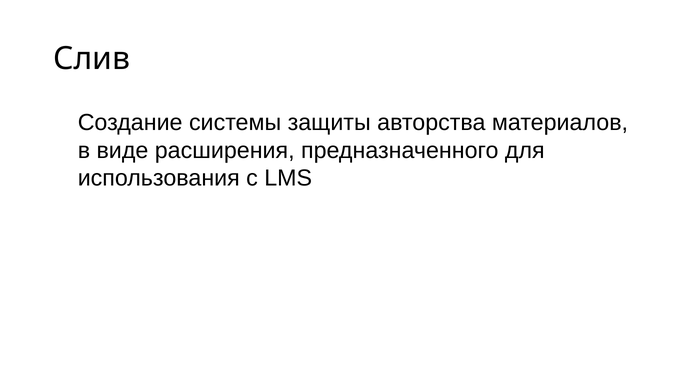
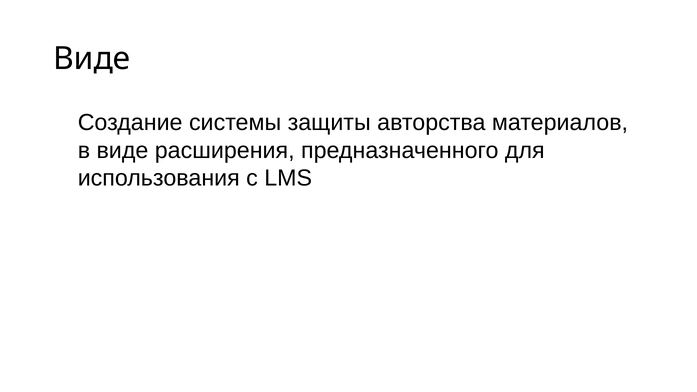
Слив: Слив -> Виде (92, 59)
